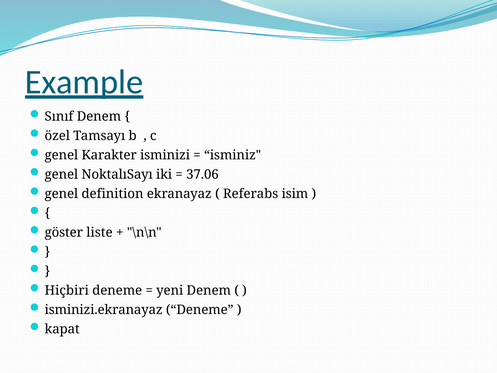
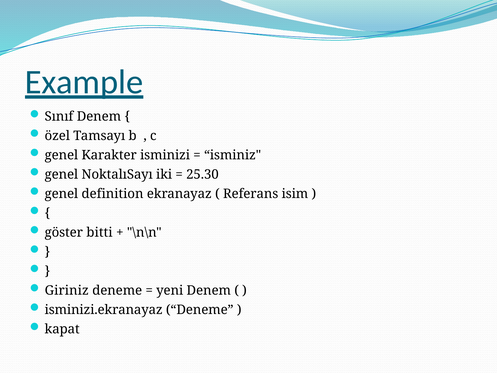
37.06: 37.06 -> 25.30 (202, 174)
Referabs: Referabs -> Referans (251, 194)
liste: liste -> bitti (100, 232)
Hiçbiri: Hiçbiri -> Giriniz (67, 290)
